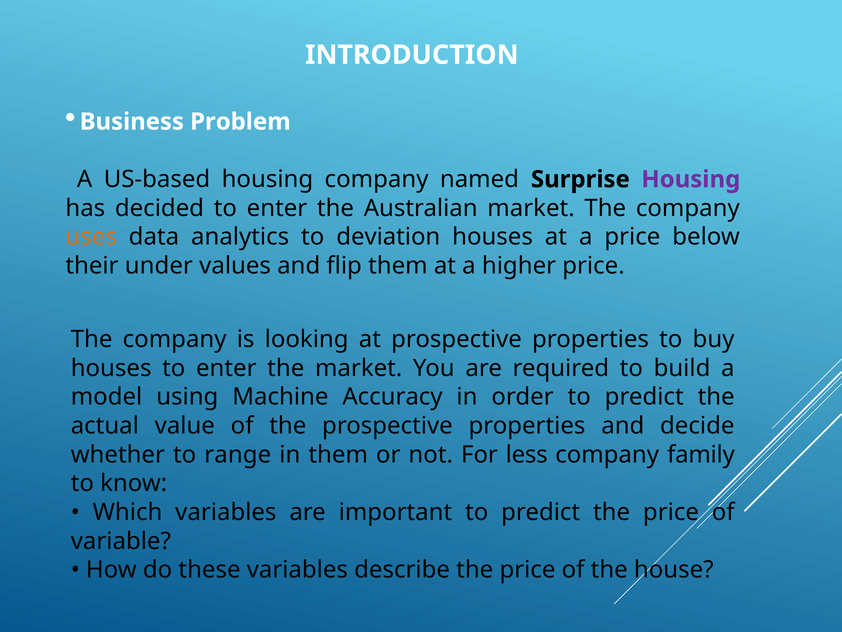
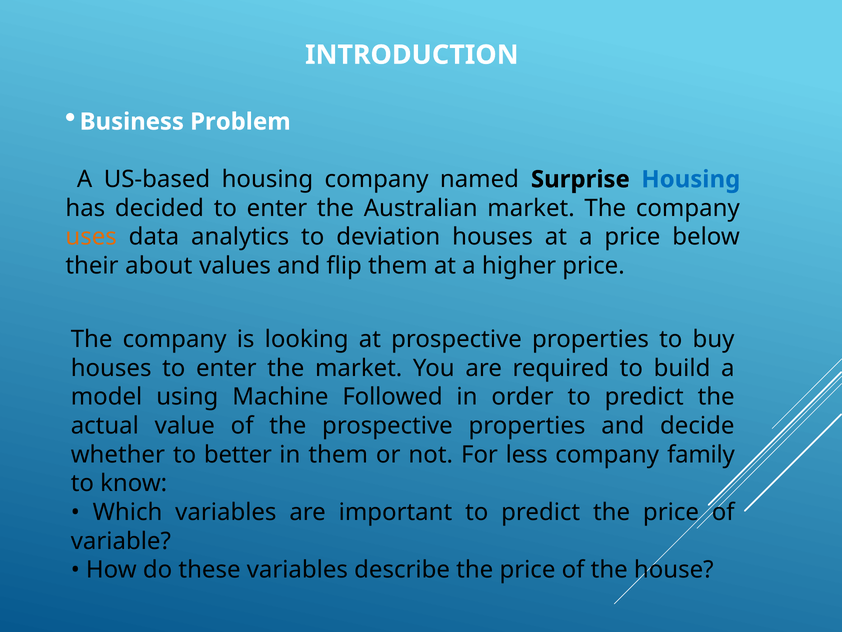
Housing colour: purple -> blue (691, 179)
under: under -> about (159, 266)
Accuracy: Accuracy -> Followed (393, 397)
range: range -> better (238, 454)
